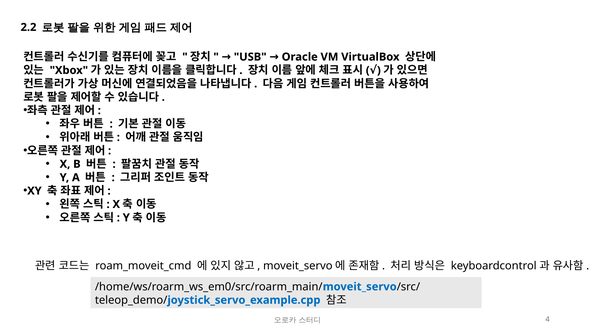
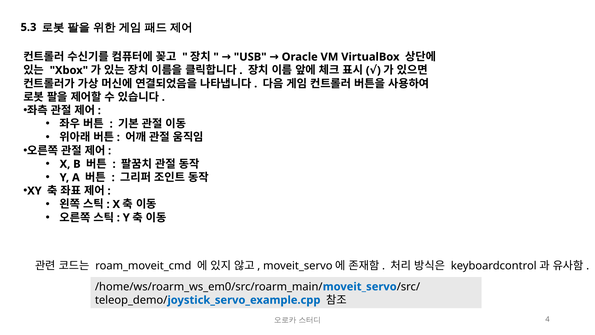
2.2: 2.2 -> 5.3 (28, 27)
